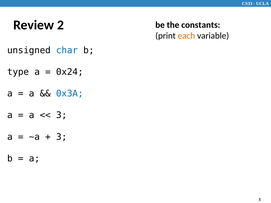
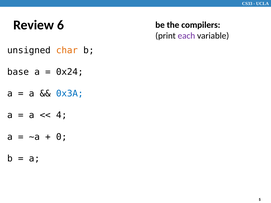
2: 2 -> 6 (61, 25)
constants: constants -> compilers (201, 25)
each colour: orange -> purple (186, 36)
char colour: blue -> orange (67, 50)
type: type -> base (18, 72)
3: 3 -> 4 (62, 115)
3: 3 -> 0 (62, 137)
